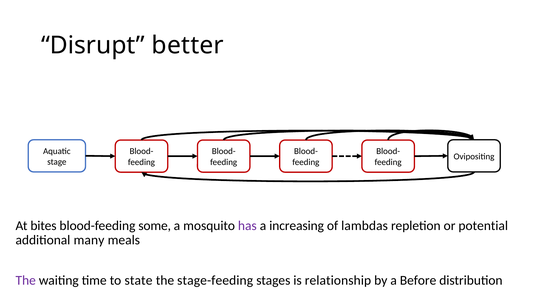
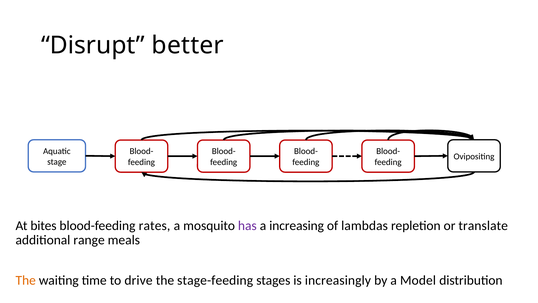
some: some -> rates (155, 225)
potential: potential -> translate (483, 225)
many: many -> range (89, 240)
The colour: purple -> orange (26, 280)
state: state -> drive (138, 280)
relationship: relationship -> increasingly (338, 280)
Before: Before -> Model (418, 280)
